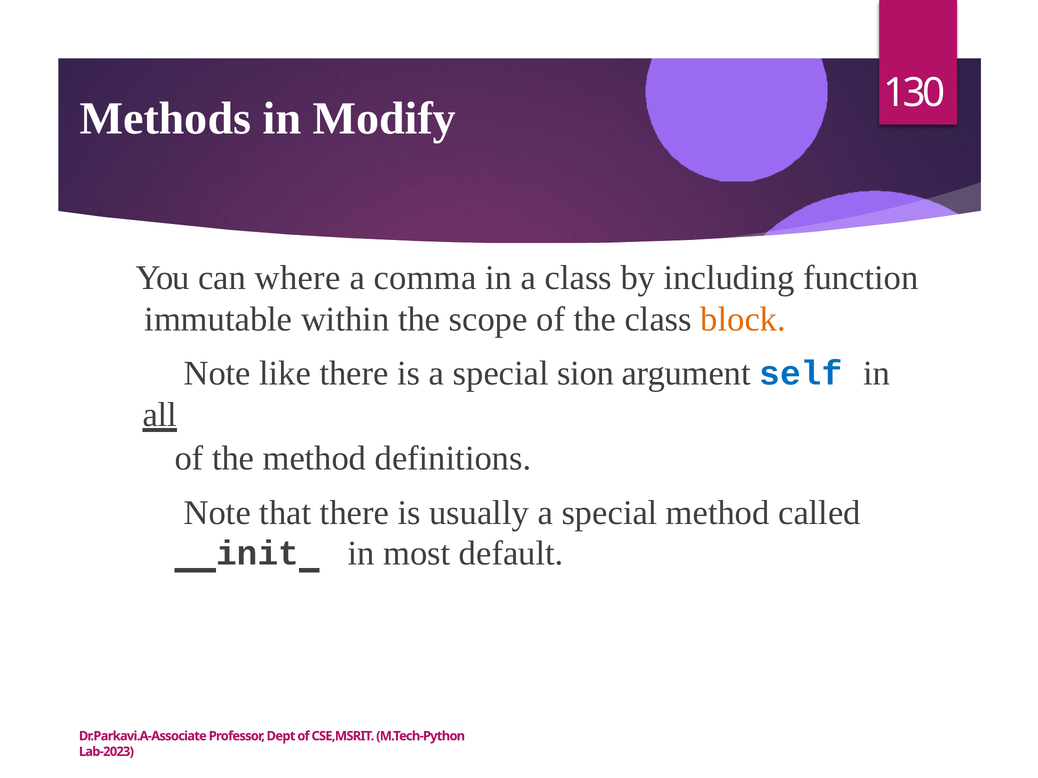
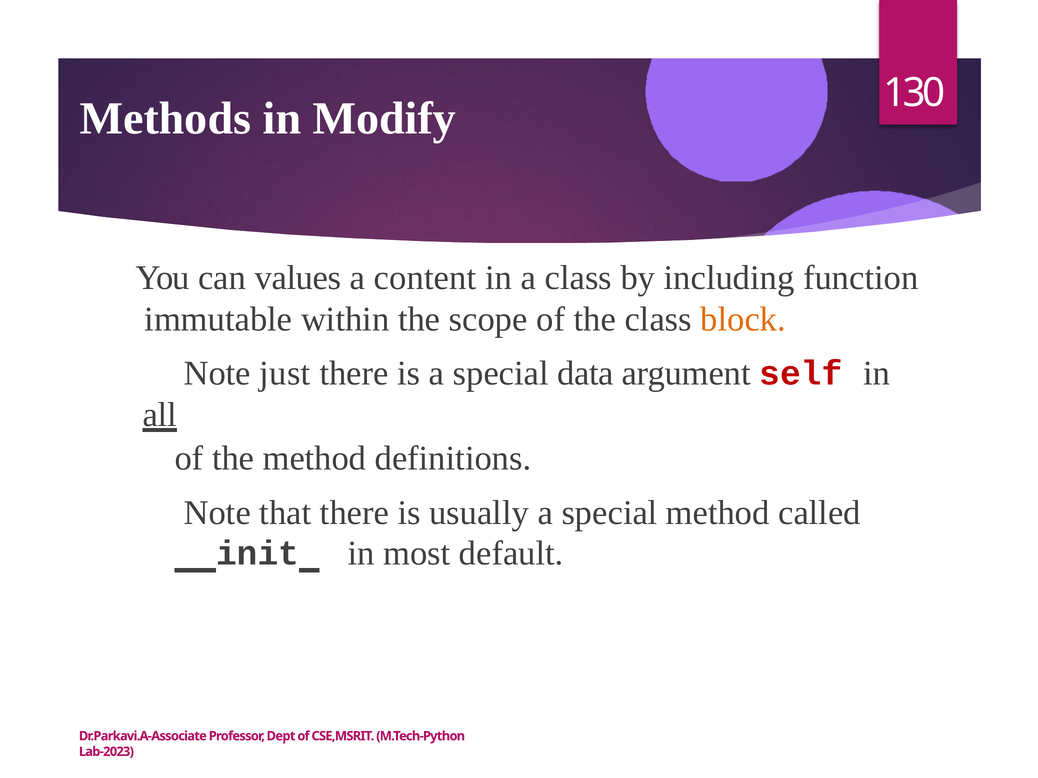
where: where -> values (298, 278)
comma: comma -> content (425, 278)
like: like -> just (285, 373)
sion: sion -> data (585, 373)
self colour: blue -> red (801, 373)
